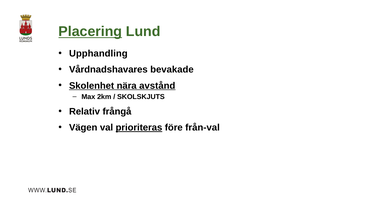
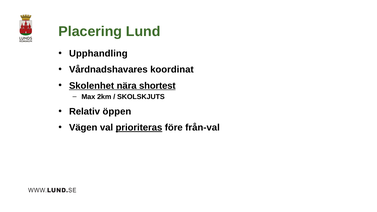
Placering underline: present -> none (90, 32)
bevakade: bevakade -> koordinat (172, 70)
avstånd: avstånd -> shortest (157, 86)
frångå: frångå -> öppen (117, 112)
